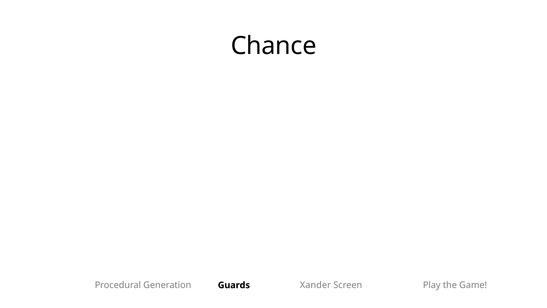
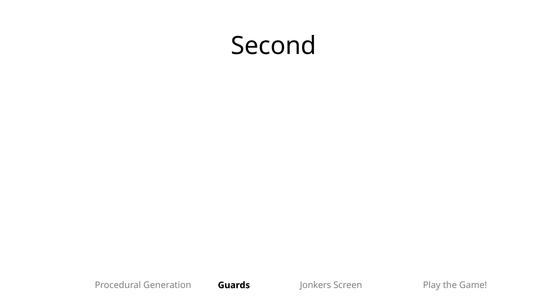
Chance: Chance -> Second (274, 46)
Xander: Xander -> Jonkers (315, 285)
